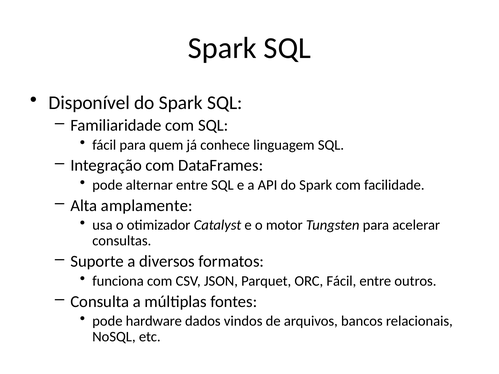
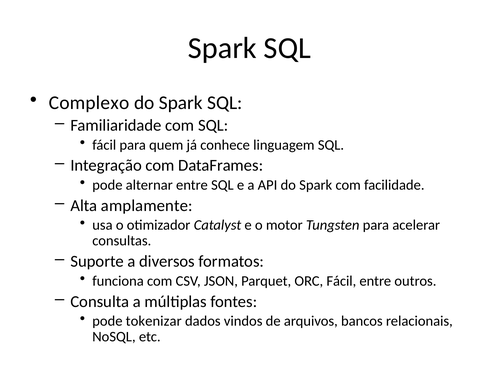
Disponível: Disponível -> Complexo (89, 103)
hardware: hardware -> tokenizar (154, 321)
